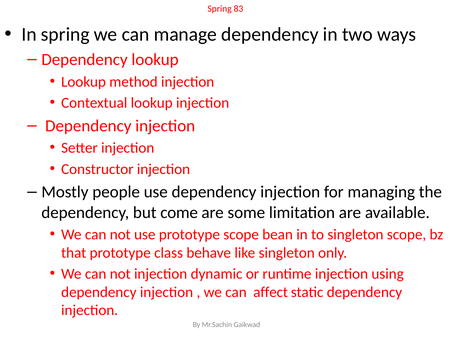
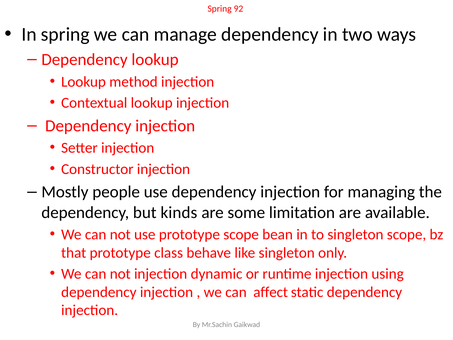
83: 83 -> 92 (238, 9)
come: come -> kinds (179, 212)
